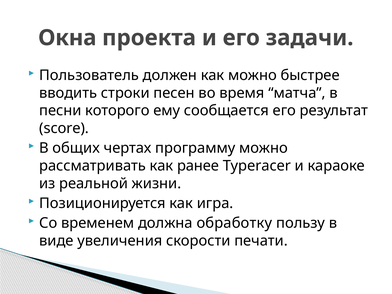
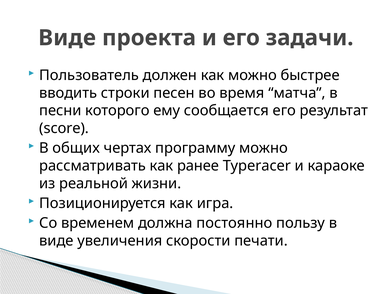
Окна: Окна -> Виде (67, 38)
обработку: обработку -> постоянно (234, 223)
